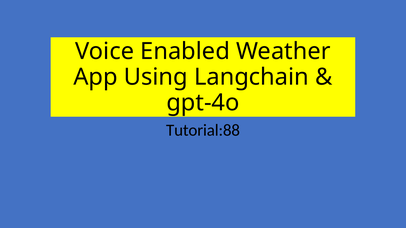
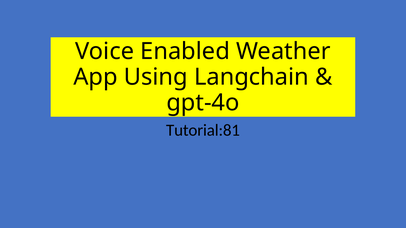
Tutorial:88: Tutorial:88 -> Tutorial:81 (203, 130)
